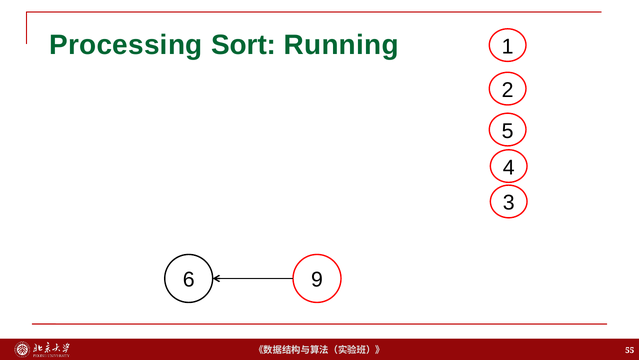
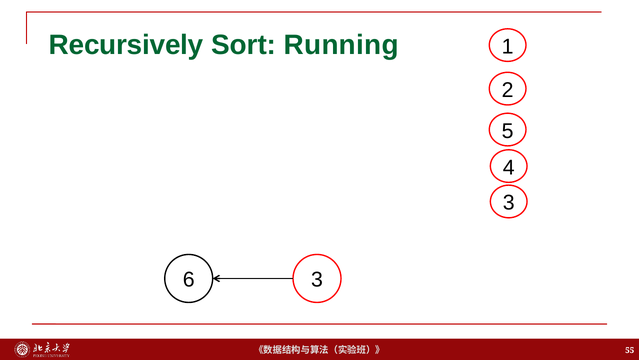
Processing: Processing -> Recursively (126, 45)
6 9: 9 -> 3 (317, 279)
